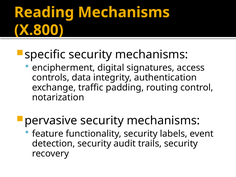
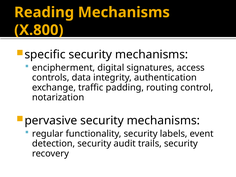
feature: feature -> regular (48, 134)
